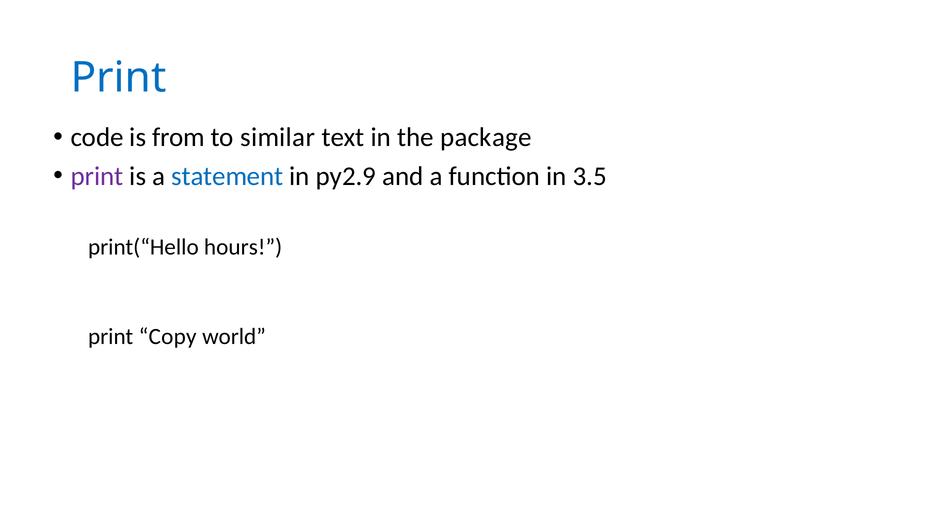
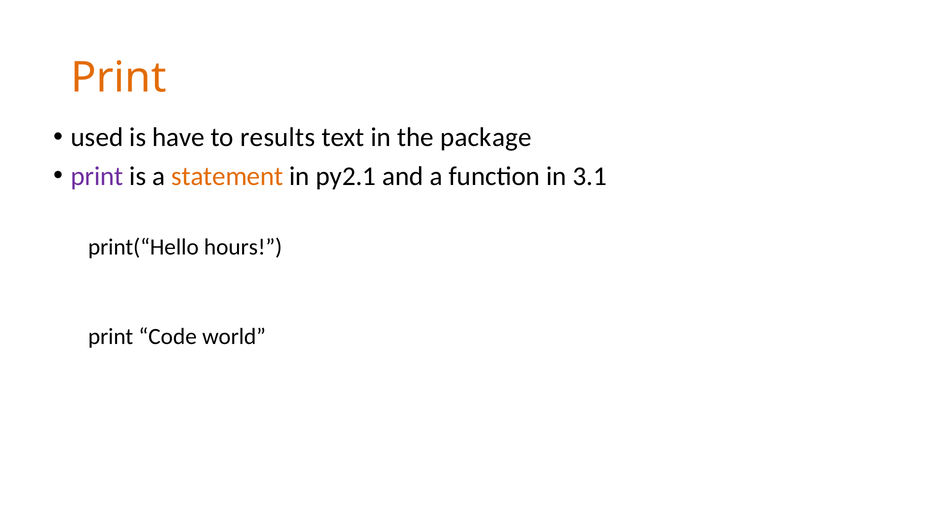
Print colour: blue -> orange (119, 78)
code: code -> used (97, 137)
from: from -> have (179, 137)
similar: similar -> results (278, 137)
statement colour: blue -> orange (227, 176)
py2.9: py2.9 -> py2.1 (346, 176)
3.5: 3.5 -> 3.1 (590, 176)
Copy: Copy -> Code (168, 336)
